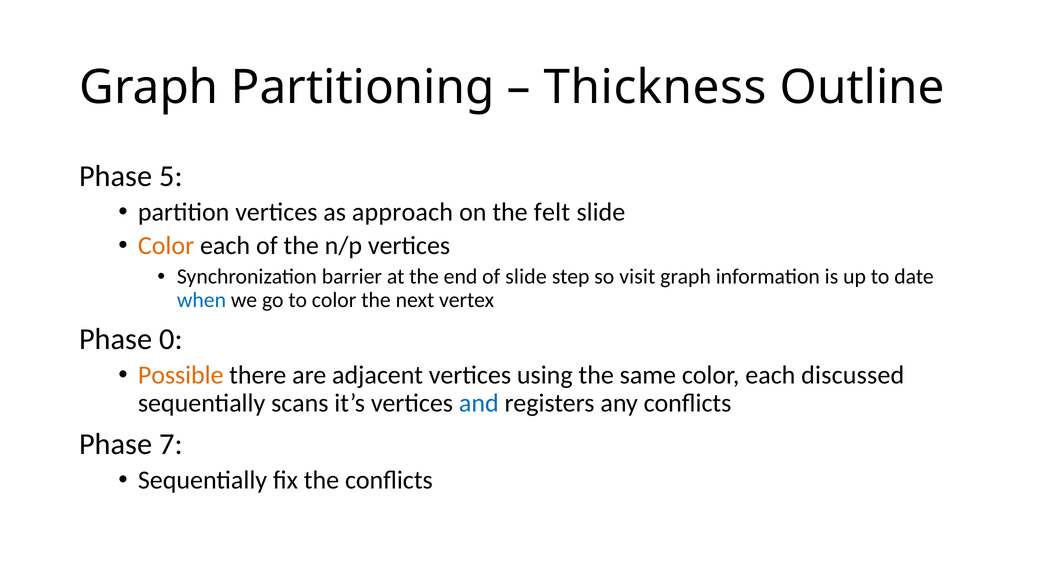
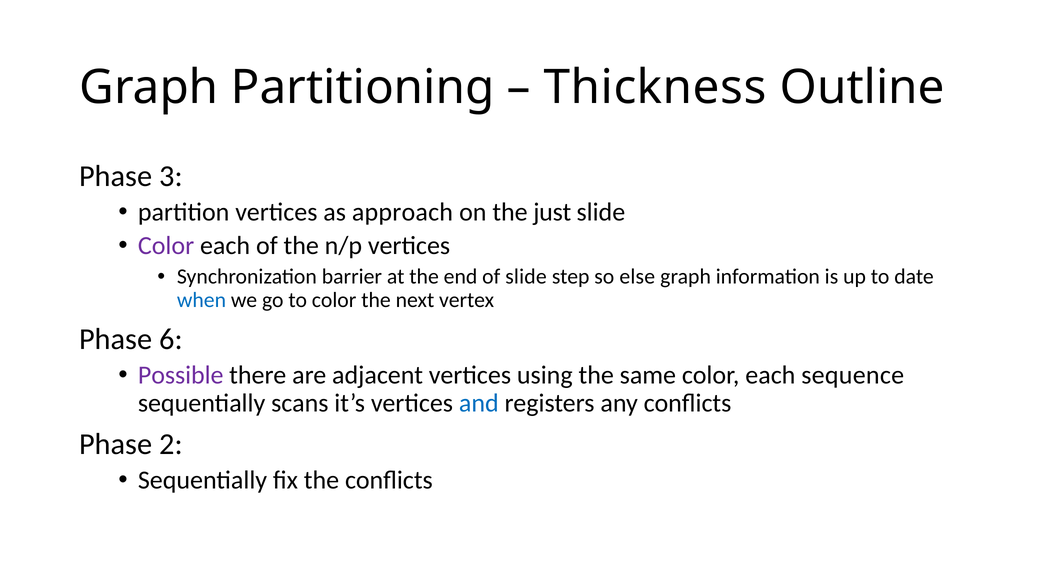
5: 5 -> 3 (171, 176)
felt: felt -> just (552, 212)
Color colour: orange -> purple (166, 245)
visit: visit -> else (637, 277)
0: 0 -> 6 (171, 339)
Possible colour: orange -> purple (181, 375)
discussed: discussed -> sequence (853, 375)
7: 7 -> 2 (171, 444)
